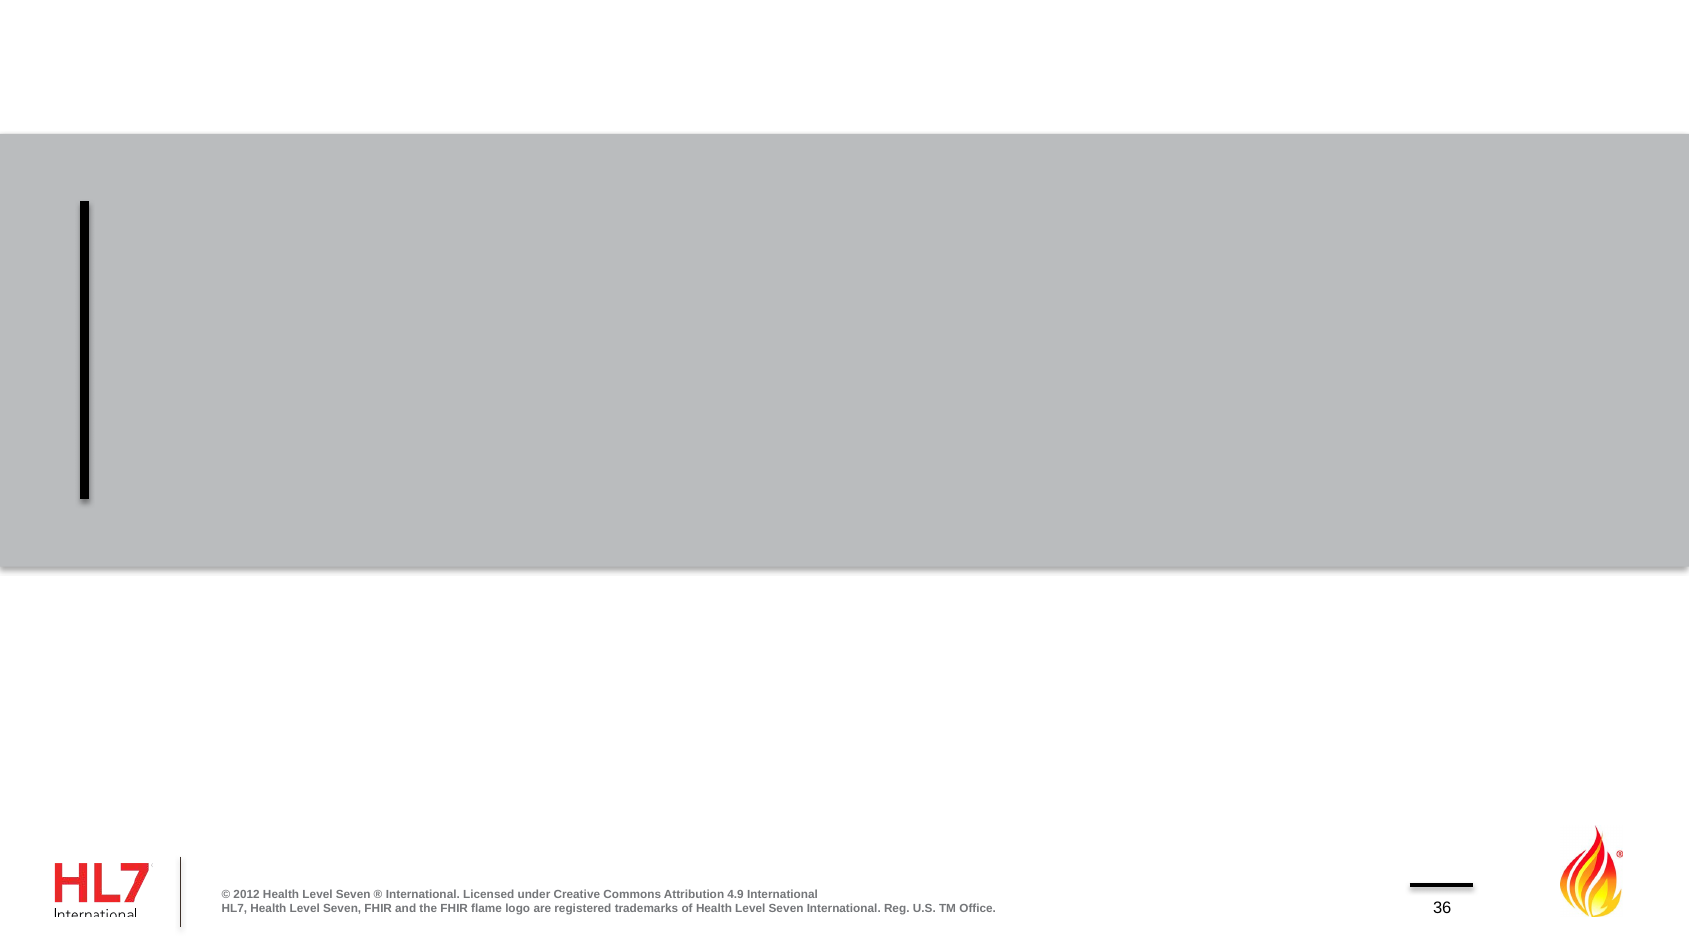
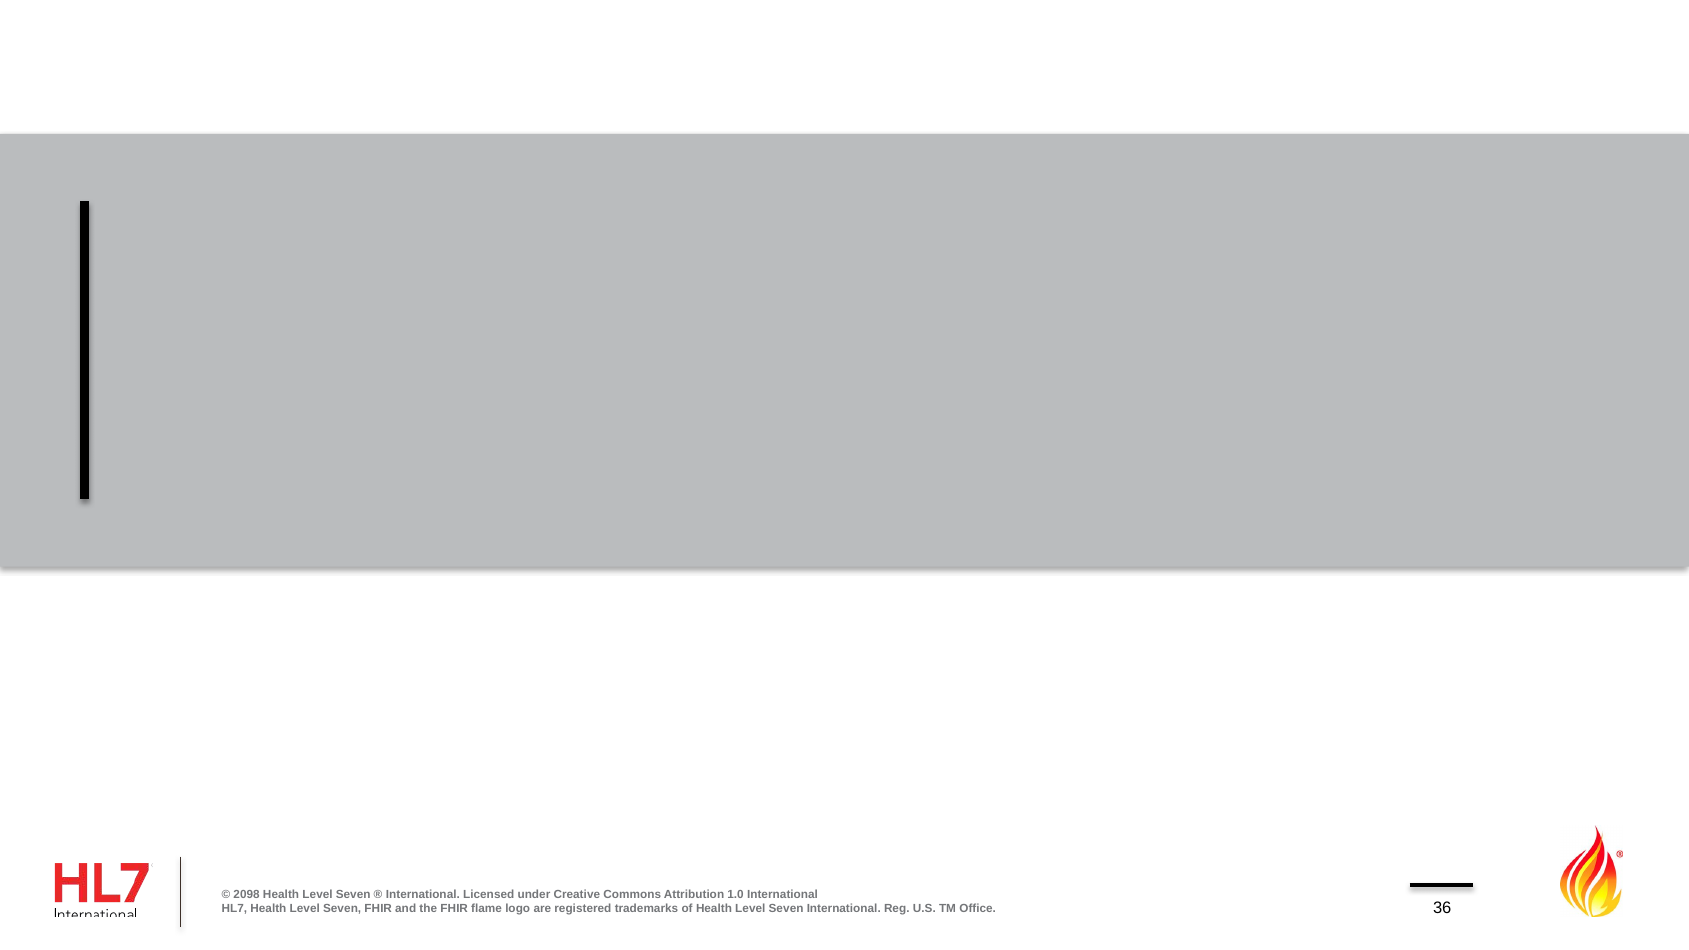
2012: 2012 -> 2098 (247, 894)
4.9: 4.9 -> 1.0 (736, 894)
